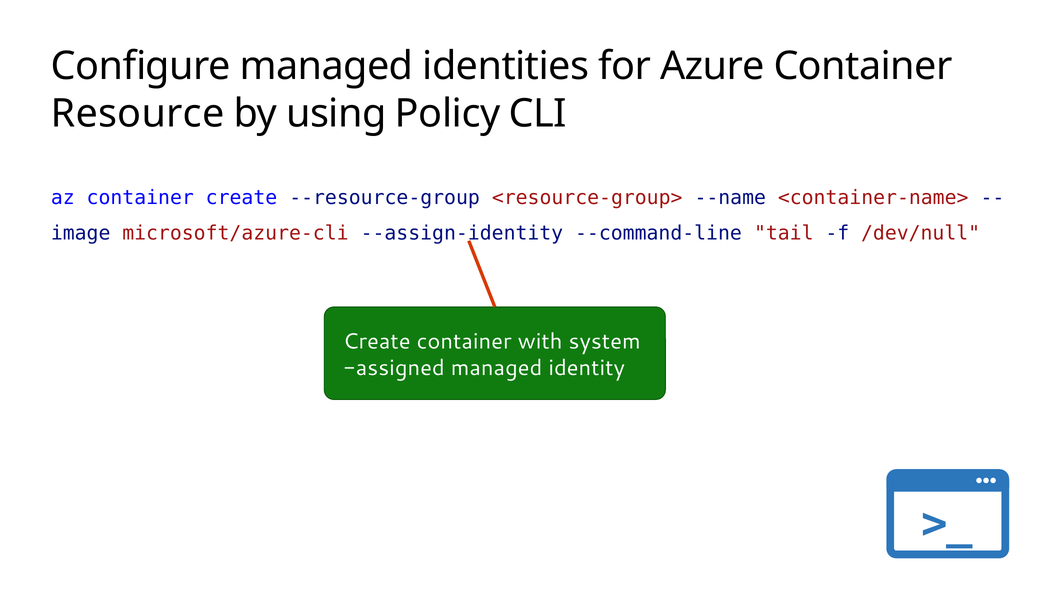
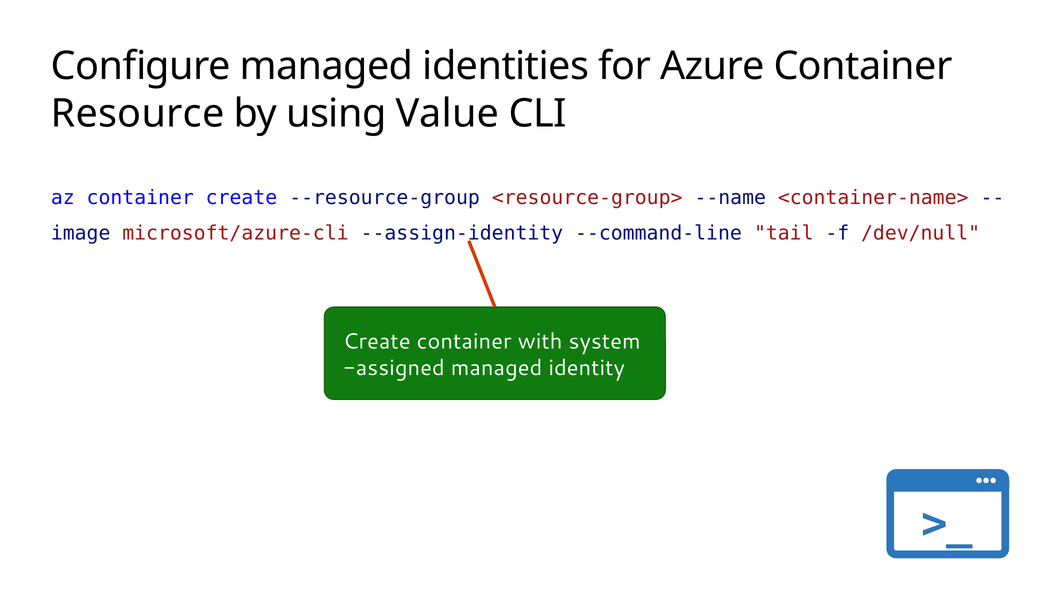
Policy: Policy -> Value (447, 114)
